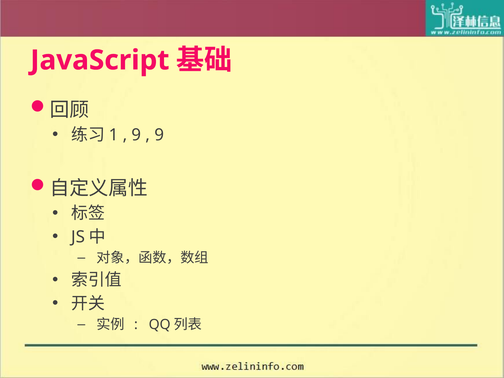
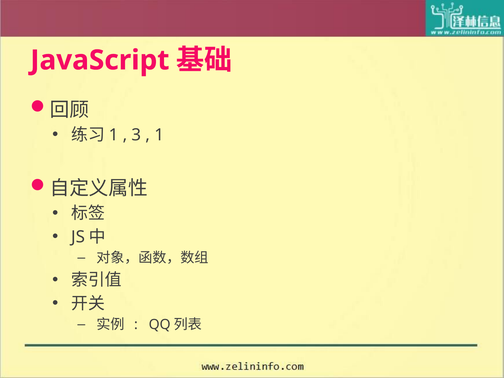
9: 9 -> 3 (136, 135)
9: 9 -> 1 (159, 135)
